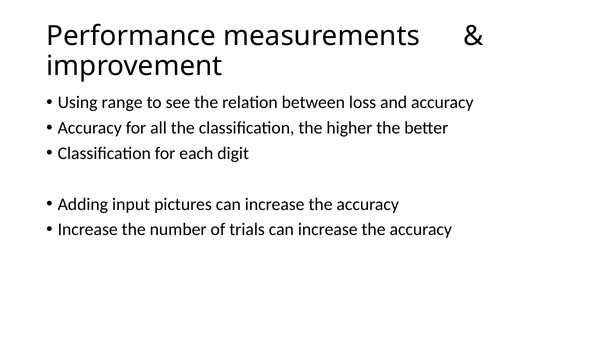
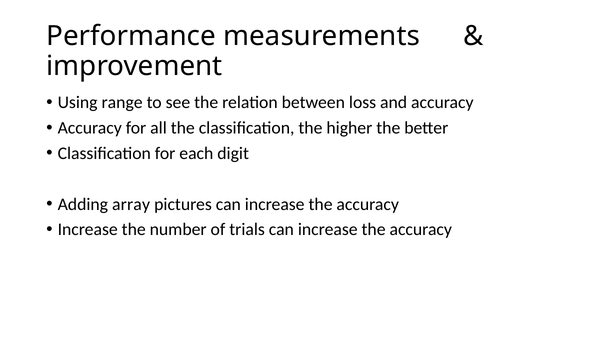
input: input -> array (131, 204)
